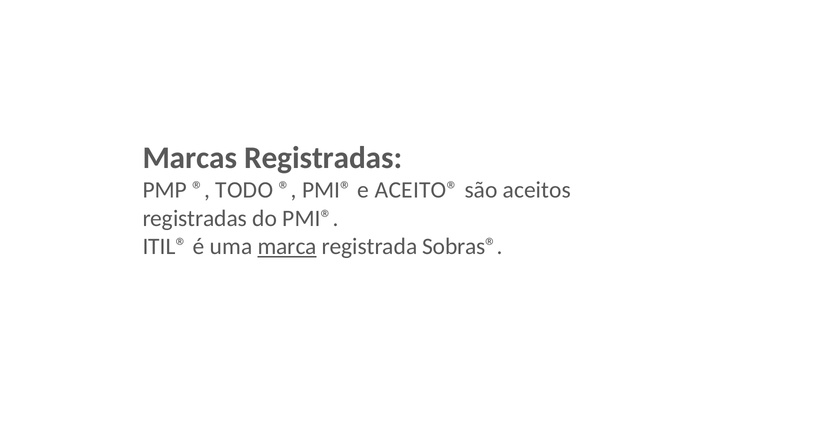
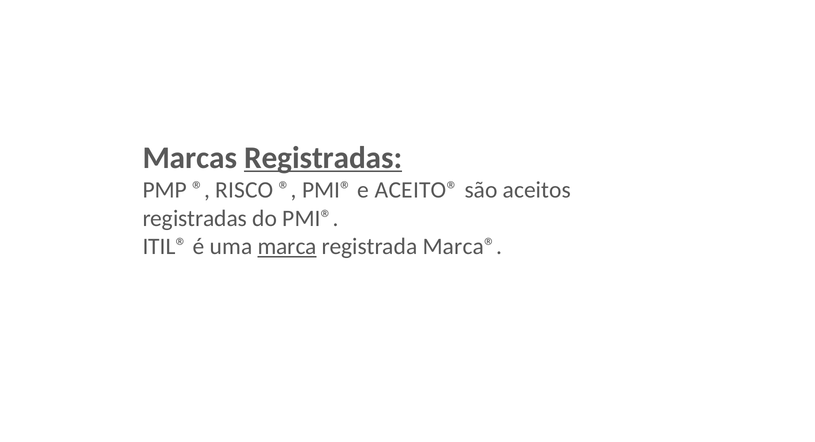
Registradas underline: none -> present (323, 158)
TODO: TODO -> RISCO (244, 190)
Sobras®: Sobras® -> Marca® (462, 247)
